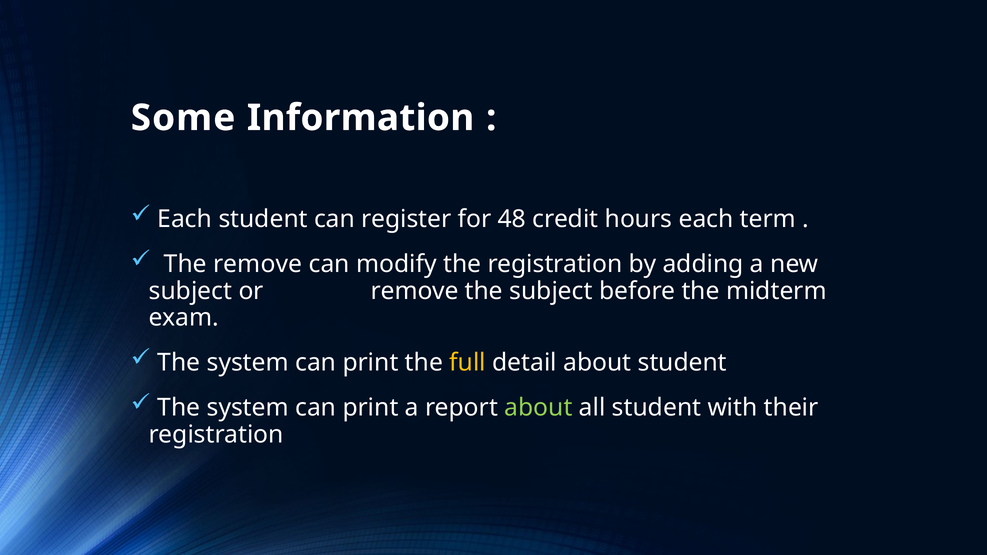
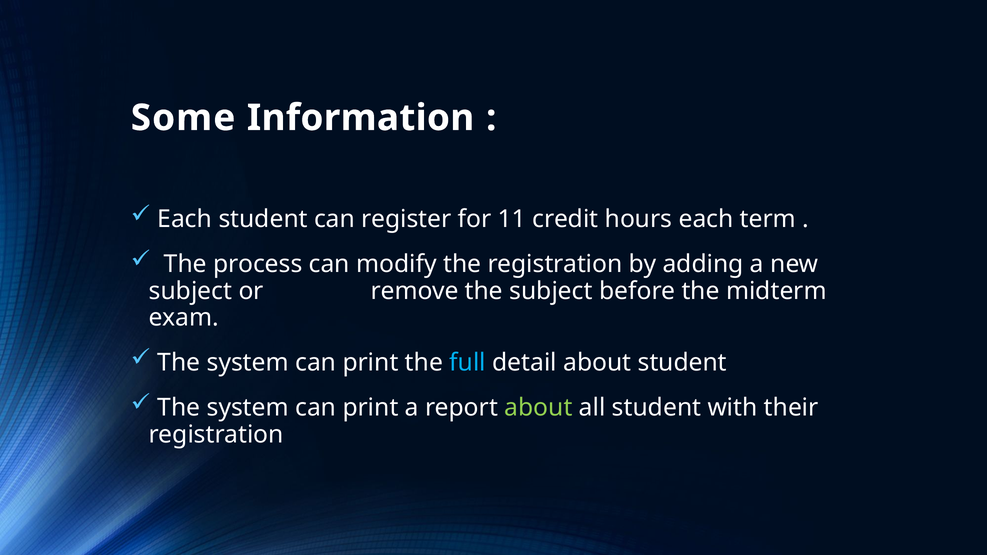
48: 48 -> 11 (512, 219)
The remove: remove -> process (258, 264)
full colour: yellow -> light blue (468, 363)
